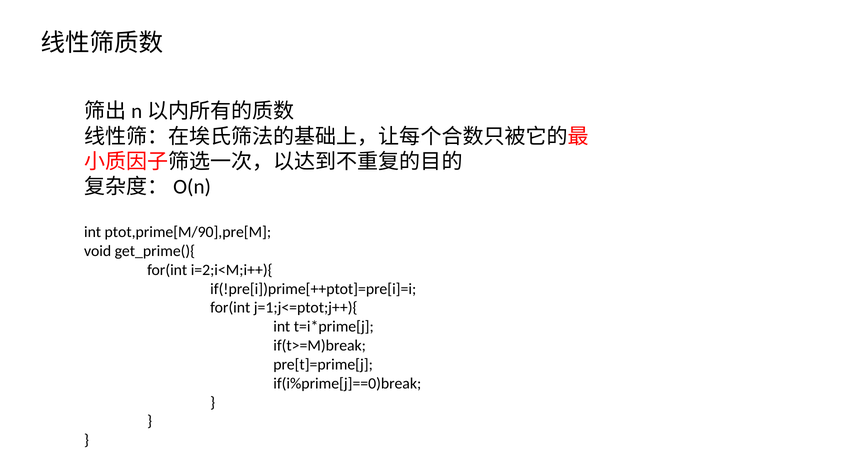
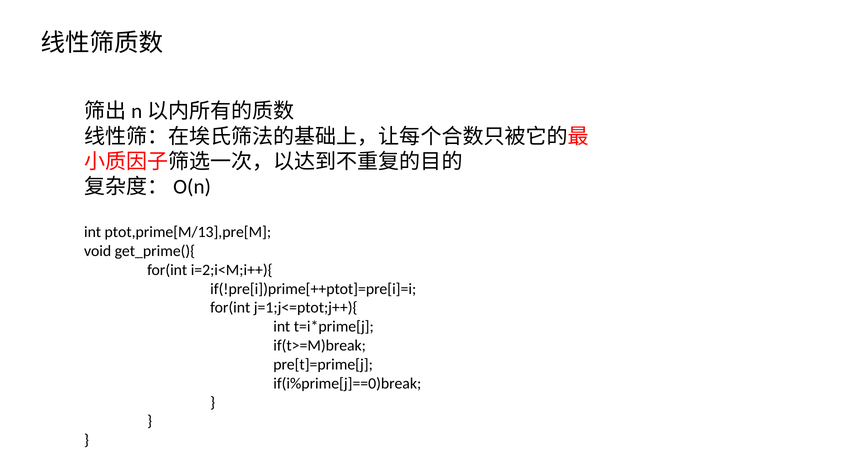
ptot,prime[M/90],pre[M: ptot,prime[M/90],pre[M -> ptot,prime[M/13],pre[M (188, 232)
